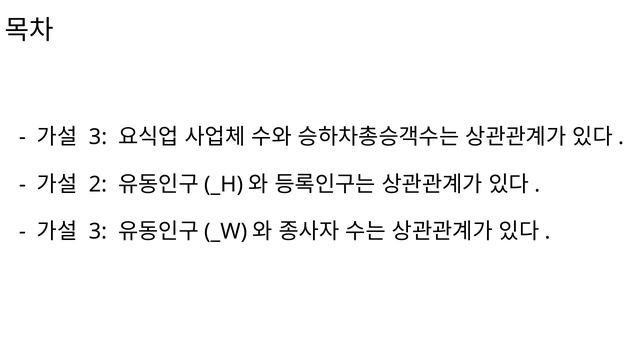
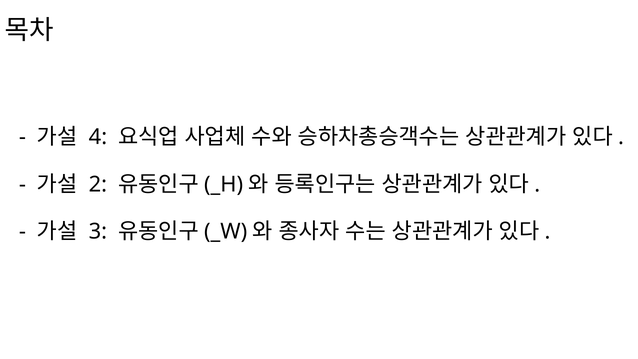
3: 3 -> 4 (98, 137)
